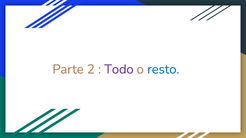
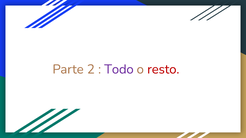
resto colour: blue -> red (163, 69)
